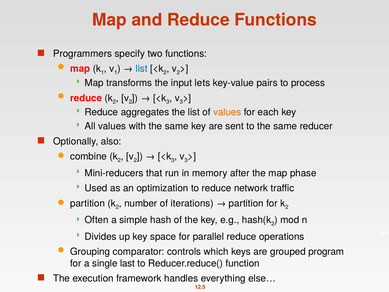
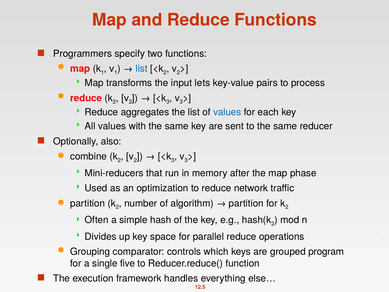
values colour: orange -> blue (227, 112)
iterations: iterations -> algorithm (192, 203)
last: last -> five (128, 263)
